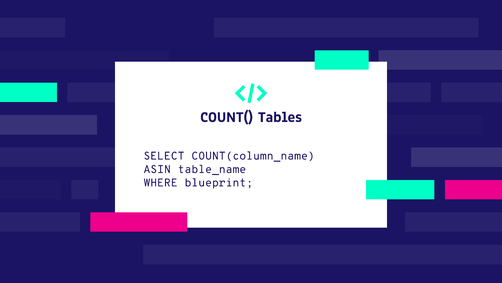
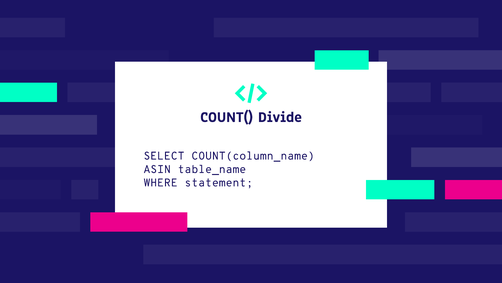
Tables: Tables -> Divide (280, 117)
blueprint: blueprint -> statement (219, 182)
